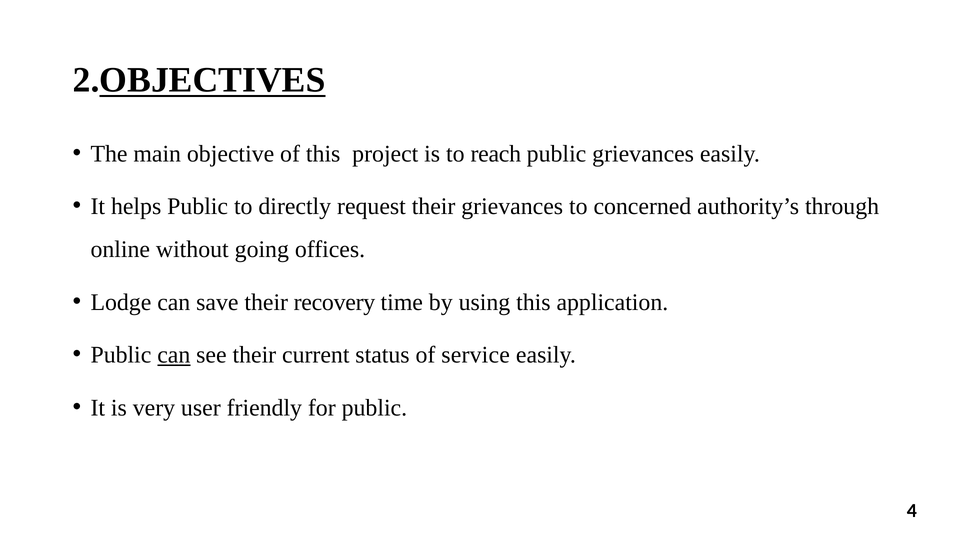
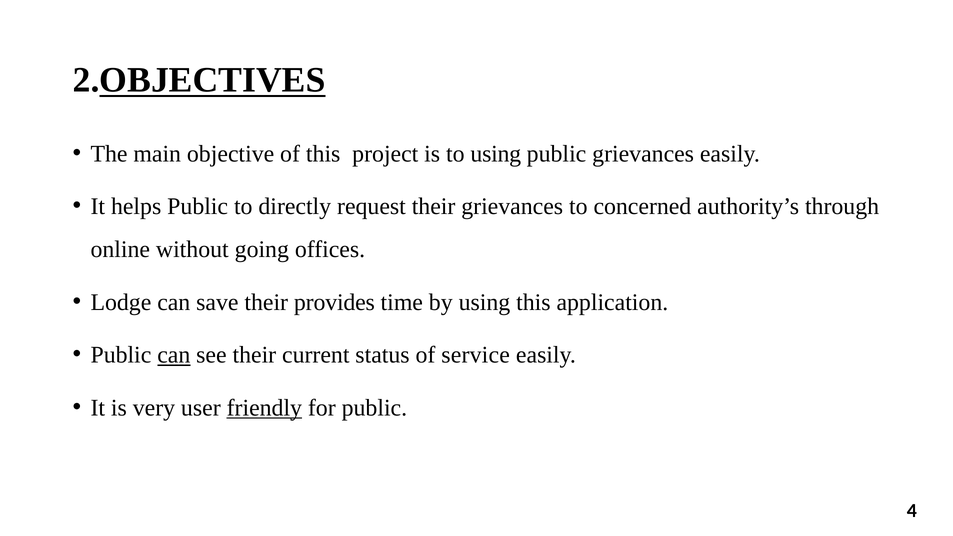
to reach: reach -> using (496, 154)
recovery: recovery -> provides (334, 302)
friendly underline: none -> present (264, 408)
